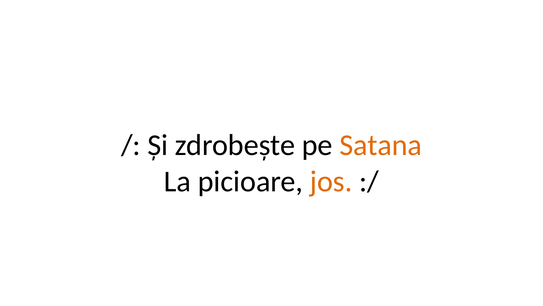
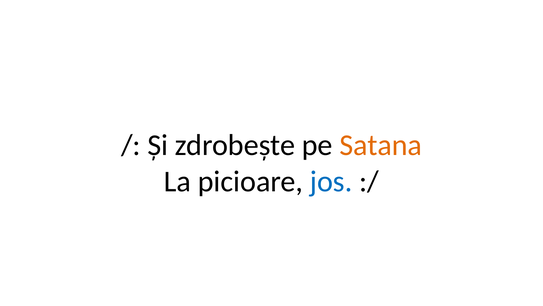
jos colour: orange -> blue (331, 181)
